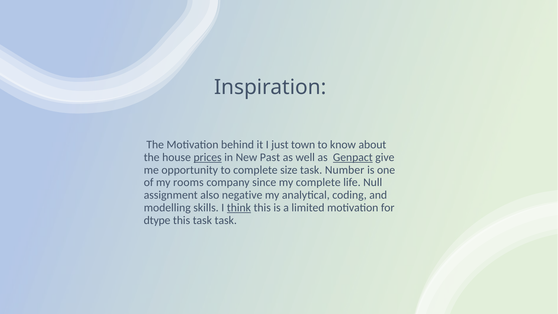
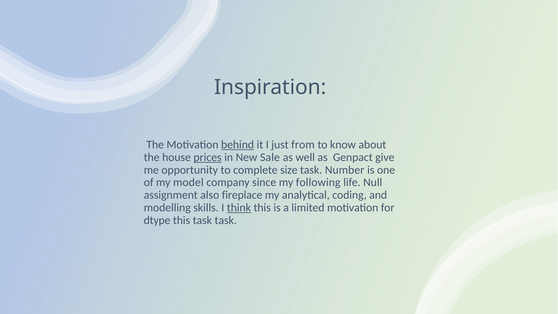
behind underline: none -> present (238, 145)
town: town -> from (303, 145)
Past: Past -> Sale (270, 157)
Genpact underline: present -> none (353, 157)
rooms: rooms -> model (188, 182)
my complete: complete -> following (318, 182)
negative: negative -> fireplace (242, 195)
